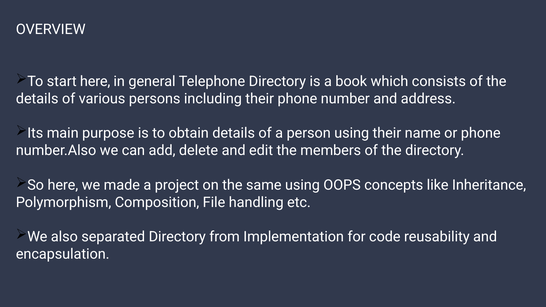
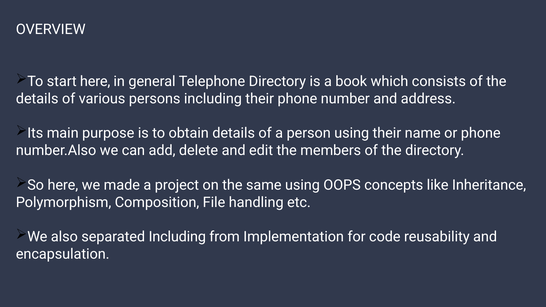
separated Directory: Directory -> Including (177, 237)
